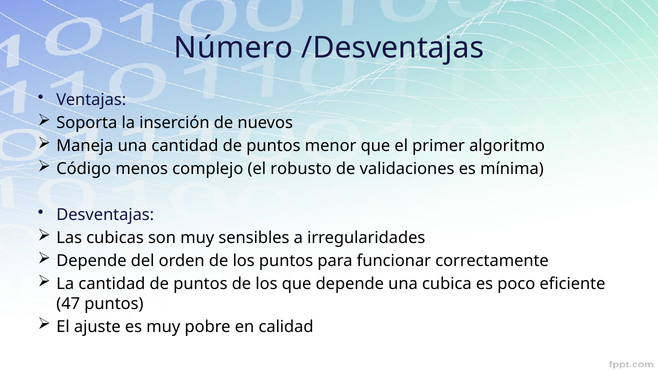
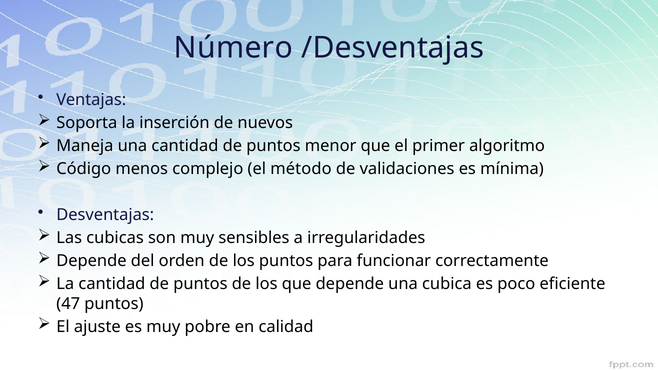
robusto: robusto -> método (301, 169)
